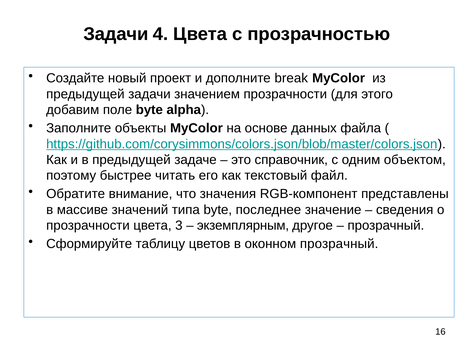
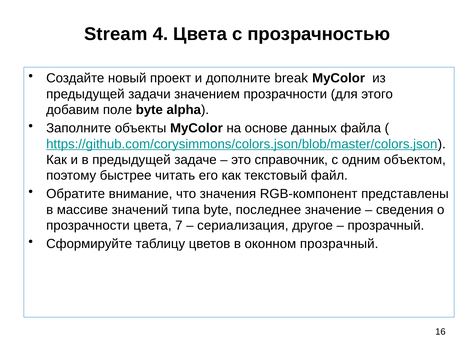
Задачи: Задачи -> Stream (116, 34)
3: 3 -> 7 (179, 226)
экземплярным: экземплярным -> сериализация (243, 226)
